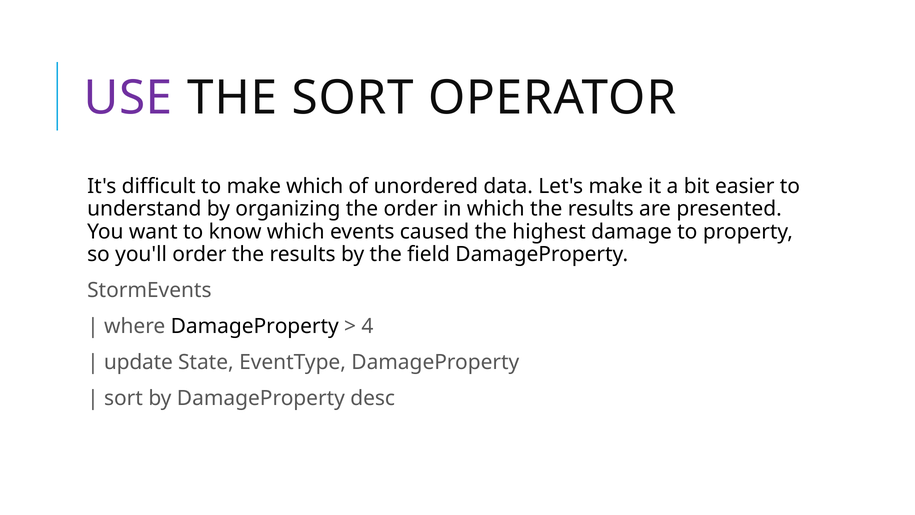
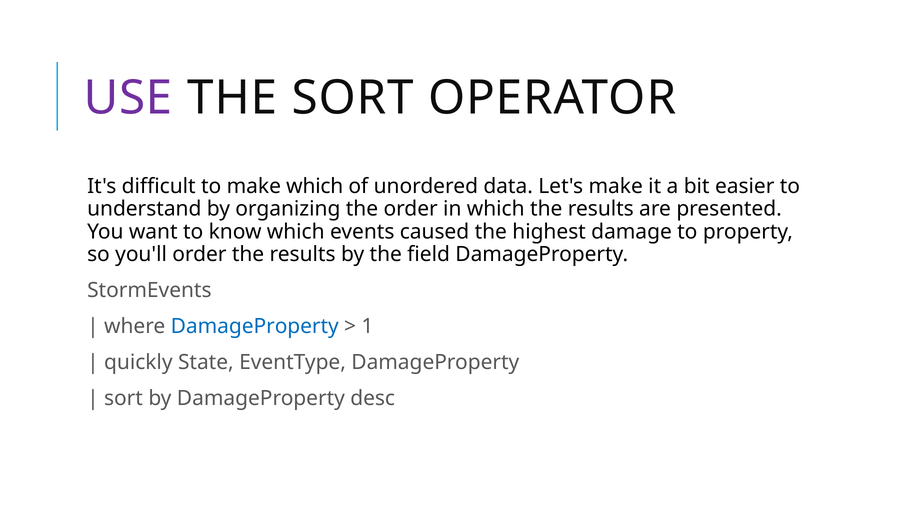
DamageProperty colour: black -> blue (255, 326)
4: 4 -> 1 (367, 326)
update: update -> quickly (138, 362)
